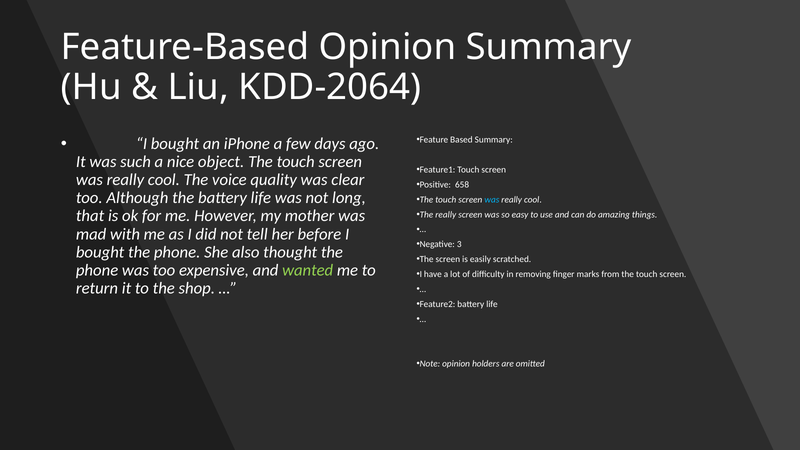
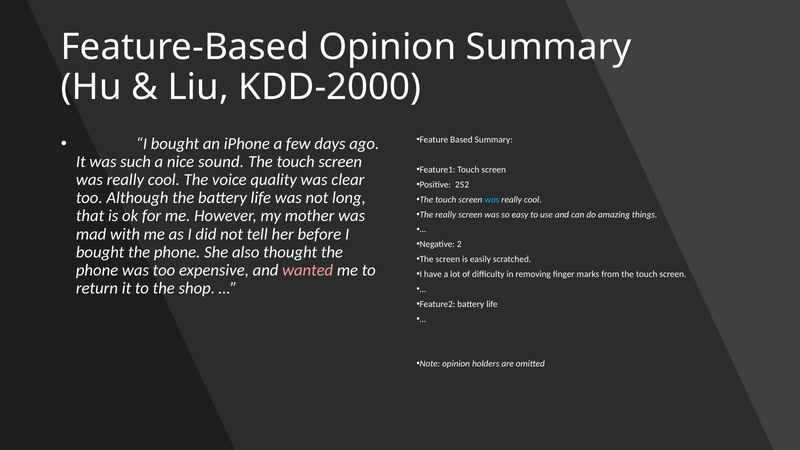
KDD-2064: KDD-2064 -> KDD-2000 (330, 87)
object: object -> sound (221, 162)
658: 658 -> 252 (462, 185)
3: 3 -> 2 (459, 244)
wanted colour: light green -> pink (308, 270)
